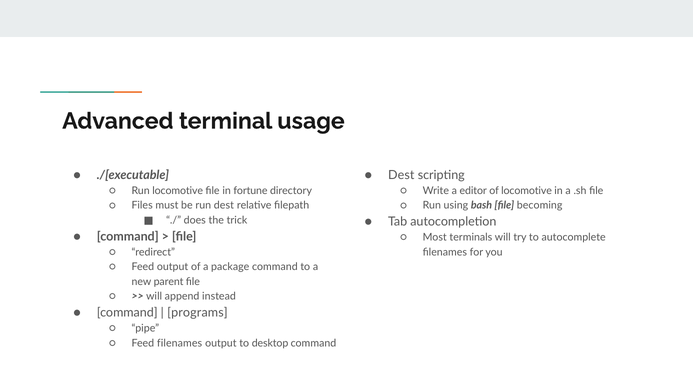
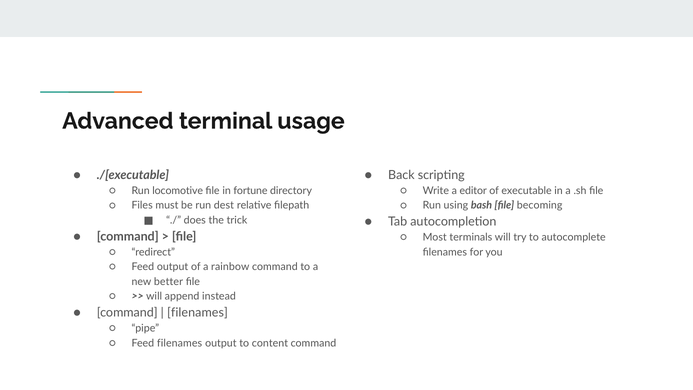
Dest: Dest -> Back (401, 175)
of locomotive: locomotive -> executable (526, 191)
package: package -> rainbow (230, 267)
parent: parent -> better (168, 282)
programs: programs -> filenames (197, 313)
desktop: desktop -> content (270, 343)
